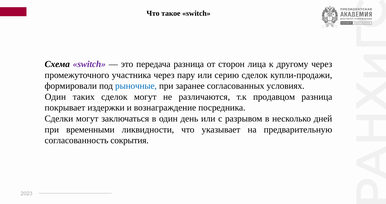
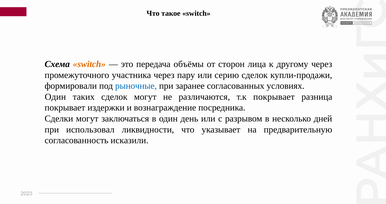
switch colour: purple -> orange (89, 64)
передача разница: разница -> объёмы (189, 64)
т.к продавцом: продавцом -> покрывает (274, 97)
временными: временными -> использовал (90, 129)
сокрытия: сокрытия -> исказили (129, 140)
